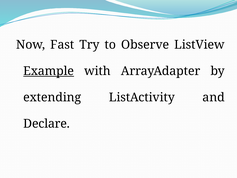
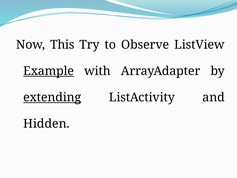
Fast: Fast -> This (62, 45)
extending underline: none -> present (52, 97)
Declare: Declare -> Hidden (46, 124)
